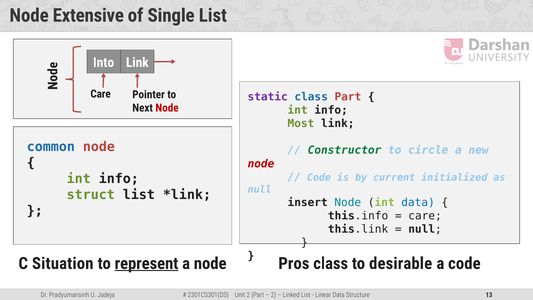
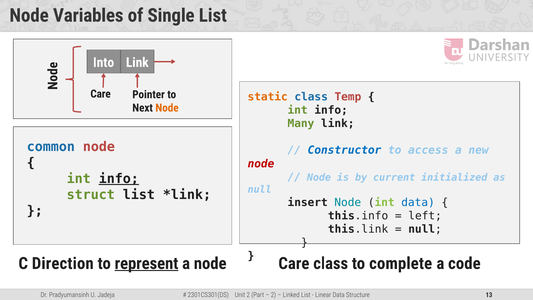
Extensive: Extensive -> Variables (88, 15)
static colour: purple -> orange (268, 97)
class Part: Part -> Temp (348, 97)
Node colour: red -> orange (167, 108)
Most: Most -> Many (301, 124)
Constructor colour: green -> blue (344, 150)
circle: circle -> access (428, 150)
Code: Code -> Node (319, 177)
info underline: none -> present (119, 179)
care: care -> left (425, 216)
Situation: Situation -> Direction (63, 263)
Pros: Pros -> Care (294, 263)
desirable: desirable -> complete (401, 263)
